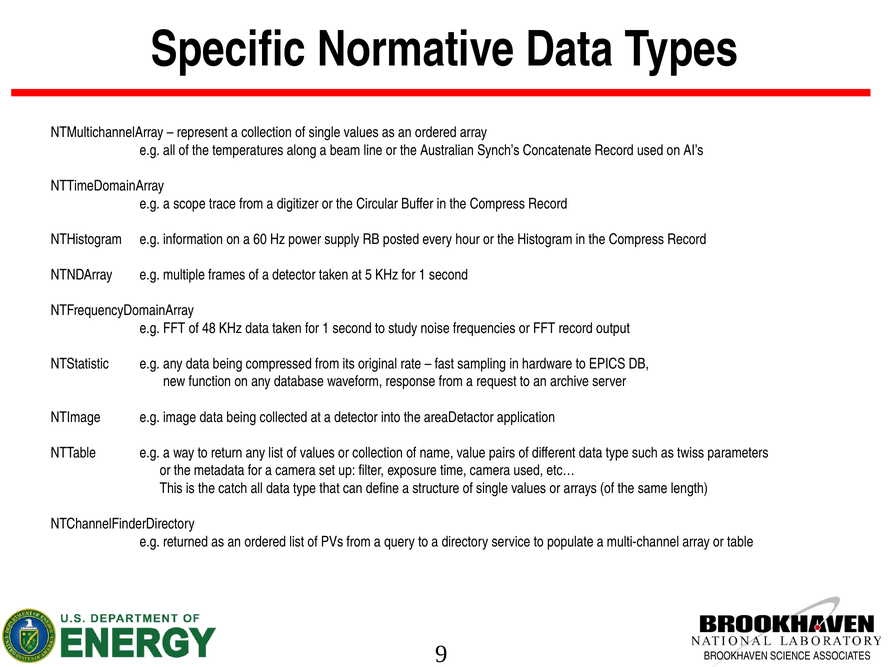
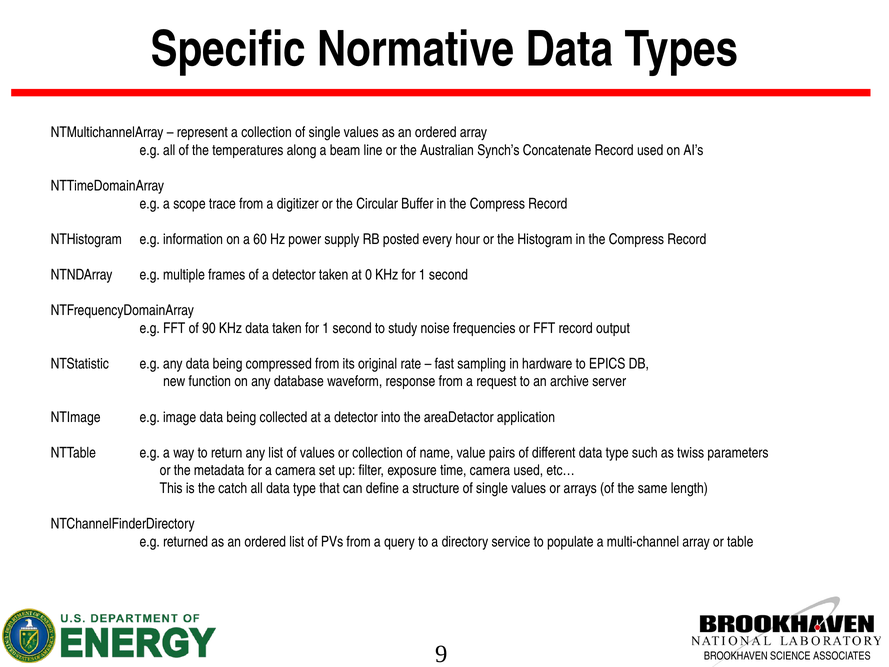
5: 5 -> 0 (369, 275)
48: 48 -> 90 (209, 328)
